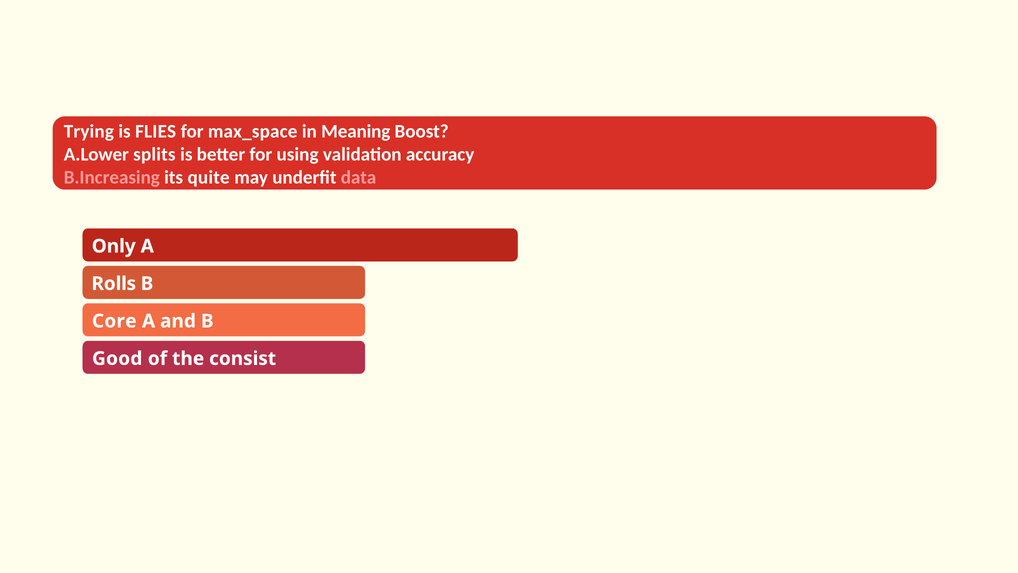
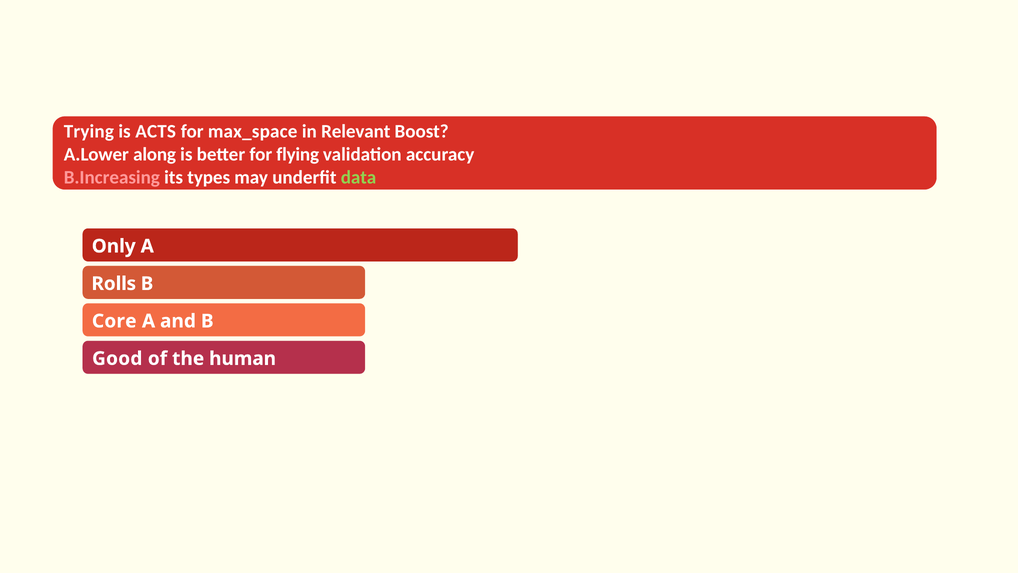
FLIES: FLIES -> ACTS (156, 131)
Meaning: Meaning -> Relevant (356, 131)
splits: splits -> along (155, 154)
using: using -> flying (298, 154)
quite: quite -> types (209, 177)
data colour: pink -> light green (359, 177)
consist: consist -> human (243, 358)
